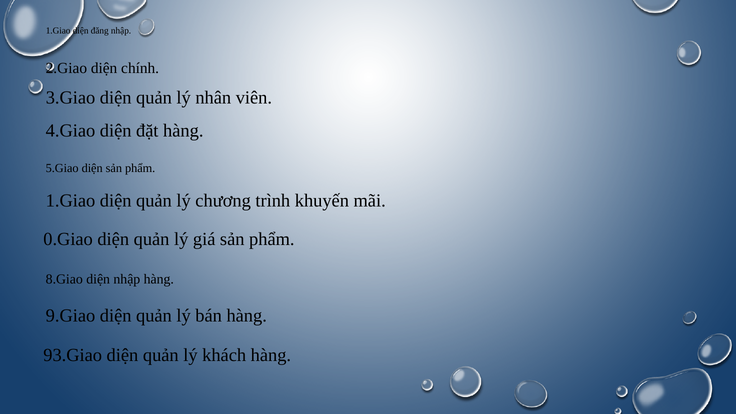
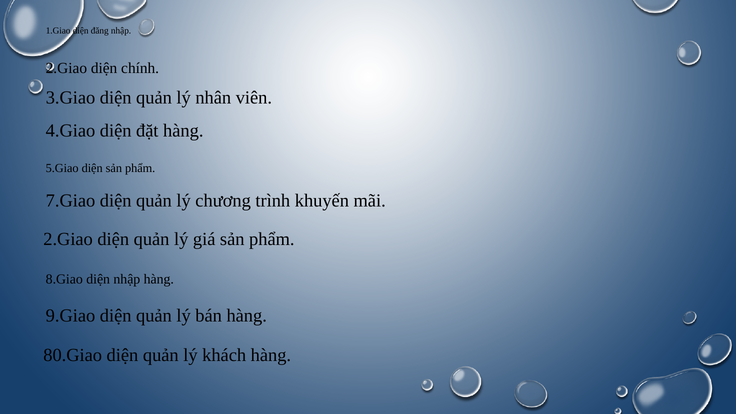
1.Giao: 1.Giao -> 7.Giao (70, 201)
0.Giao: 0.Giao -> 2.Giao (68, 239)
93.Giao: 93.Giao -> 80.Giao (73, 355)
